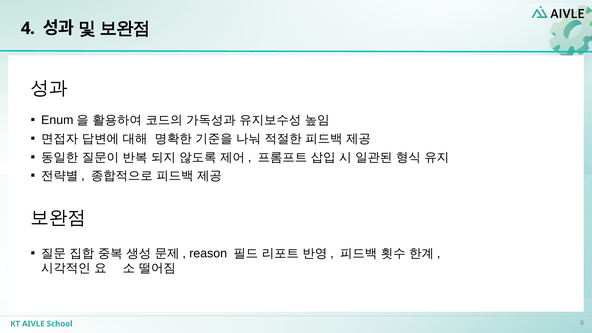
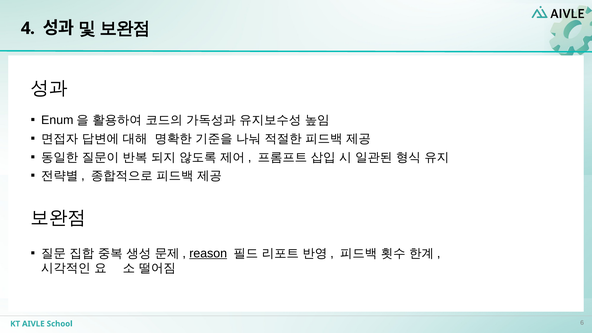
reason underline: none -> present (208, 253)
